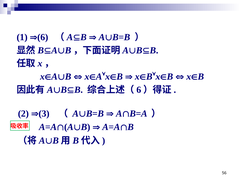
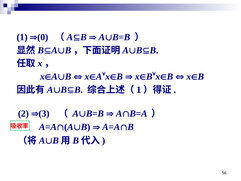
6: 6 -> 0 (43, 37)
6: 6 -> 1 (139, 90)
